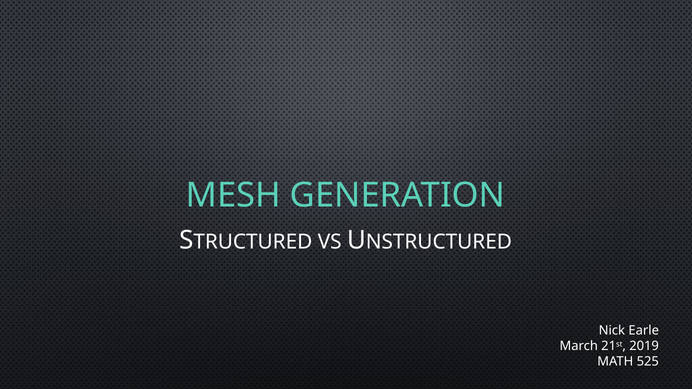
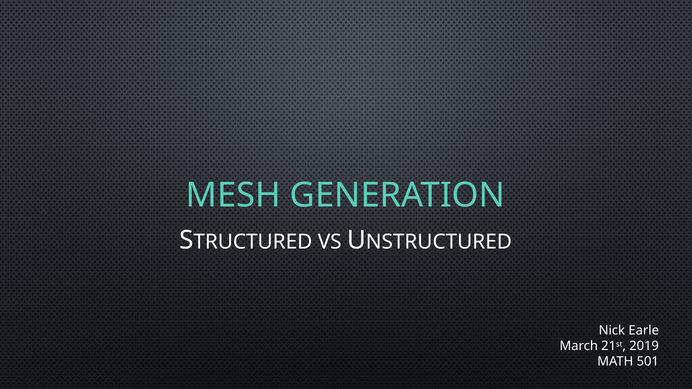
525: 525 -> 501 (648, 362)
